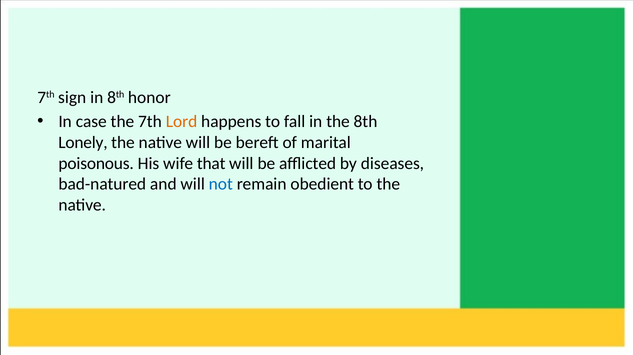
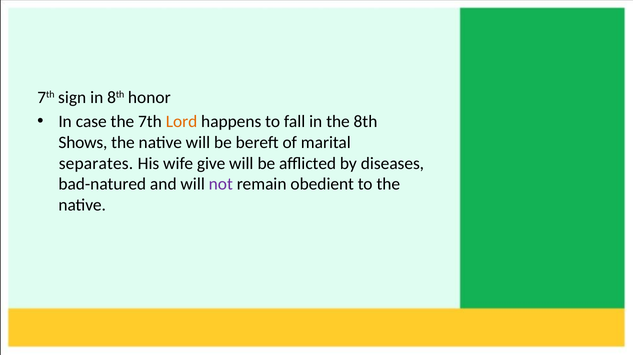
Lonely: Lonely -> Shows (83, 143)
poisonous: poisonous -> separates (96, 164)
that: that -> give (211, 164)
not colour: blue -> purple (221, 184)
